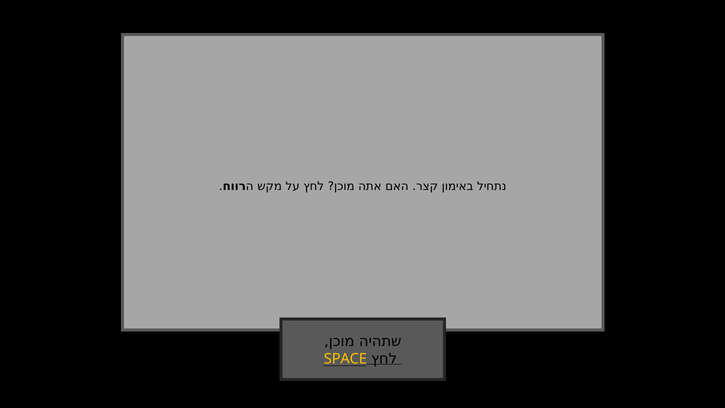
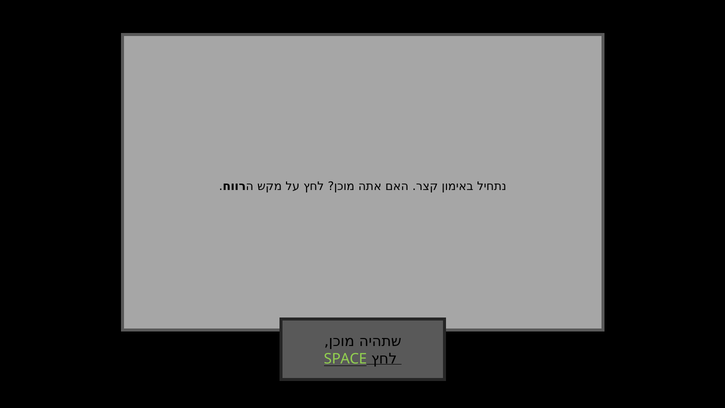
SPACE colour: yellow -> light green (345, 359)
